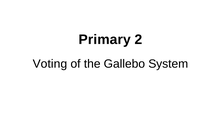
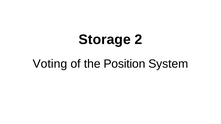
Primary: Primary -> Storage (105, 40)
Gallebo: Gallebo -> Position (124, 64)
